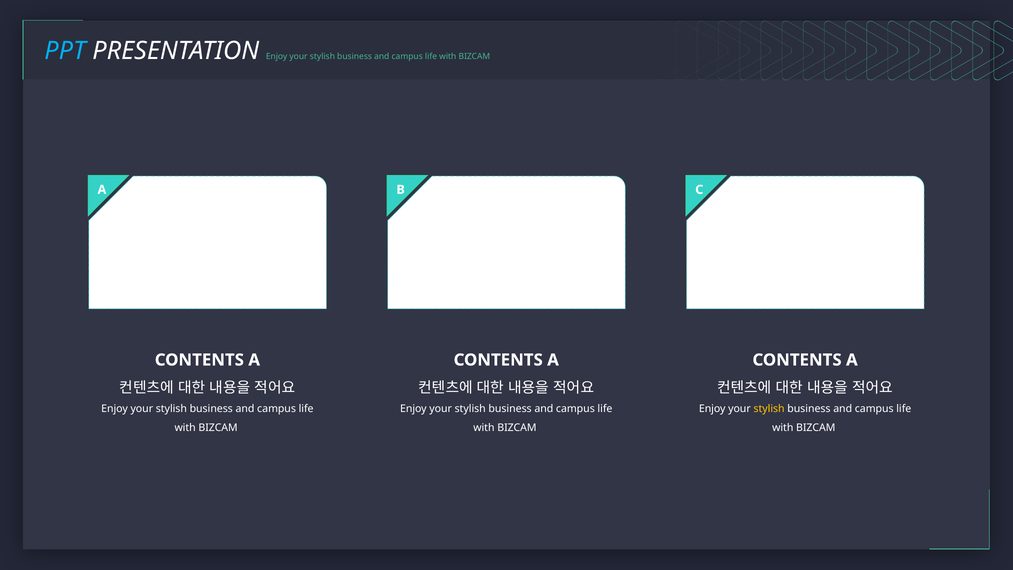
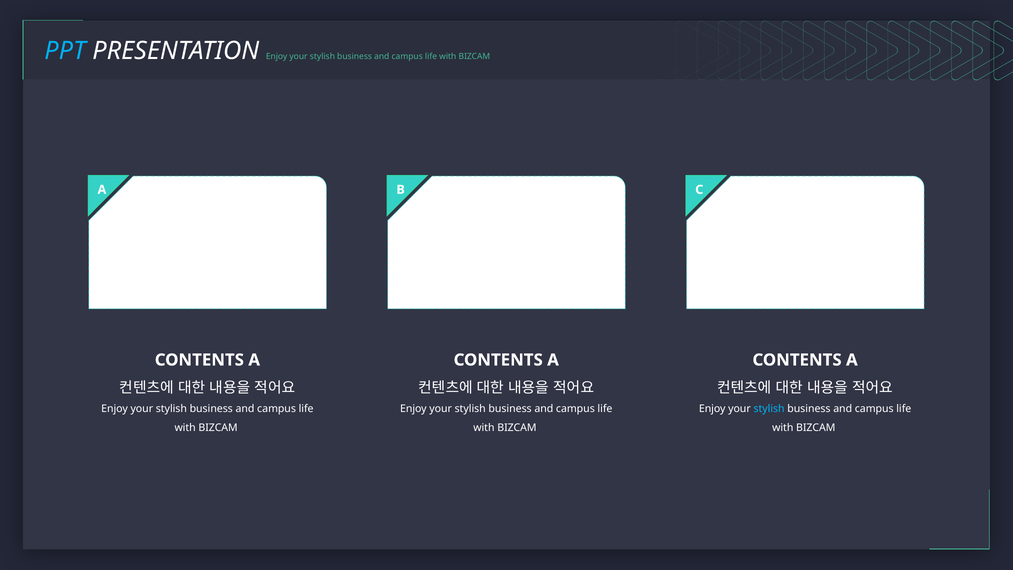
stylish colour: yellow -> light blue (769, 409)
